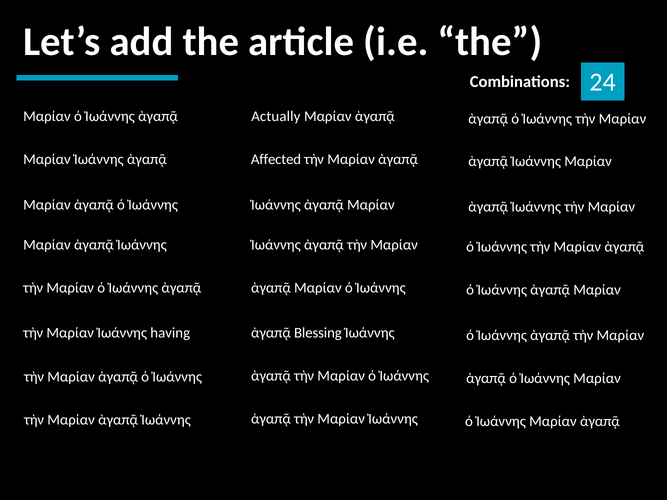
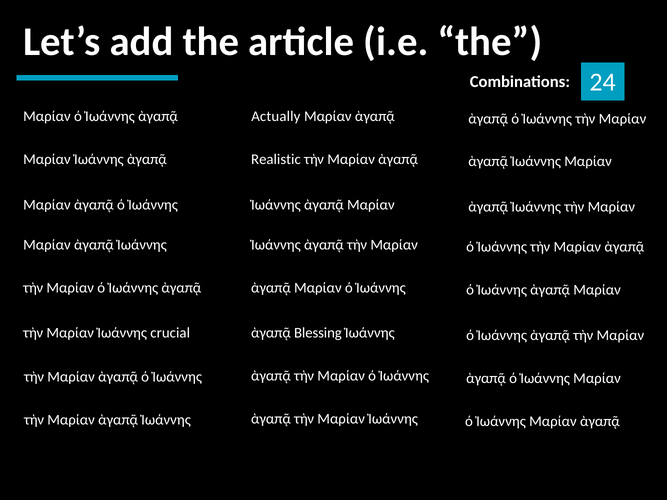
Affected: Affected -> Realistic (276, 159)
having: having -> crucial (170, 333)
